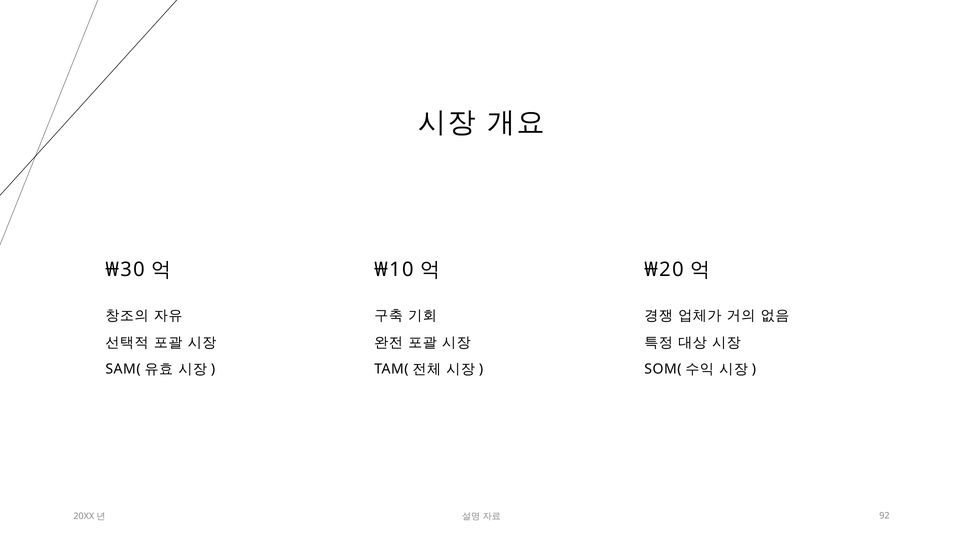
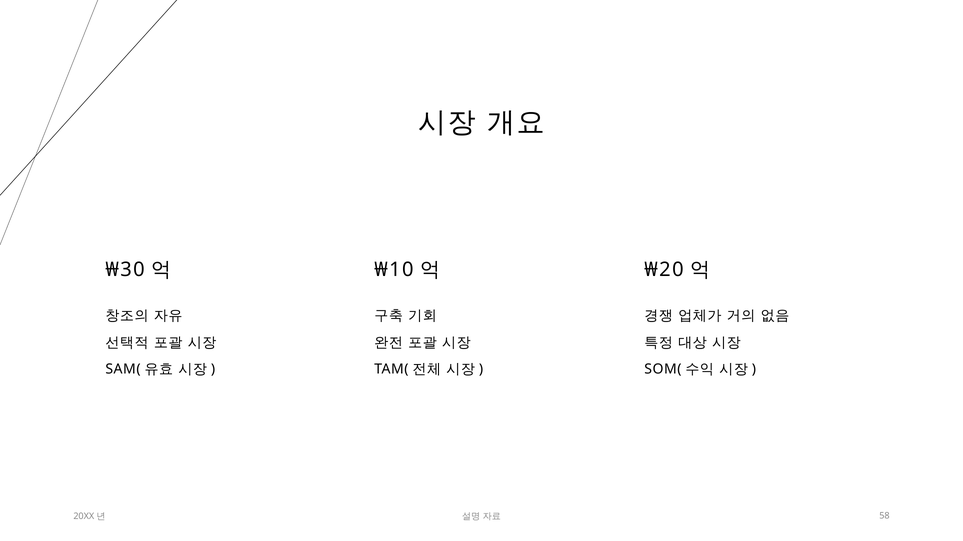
92: 92 -> 58 (884, 516)
